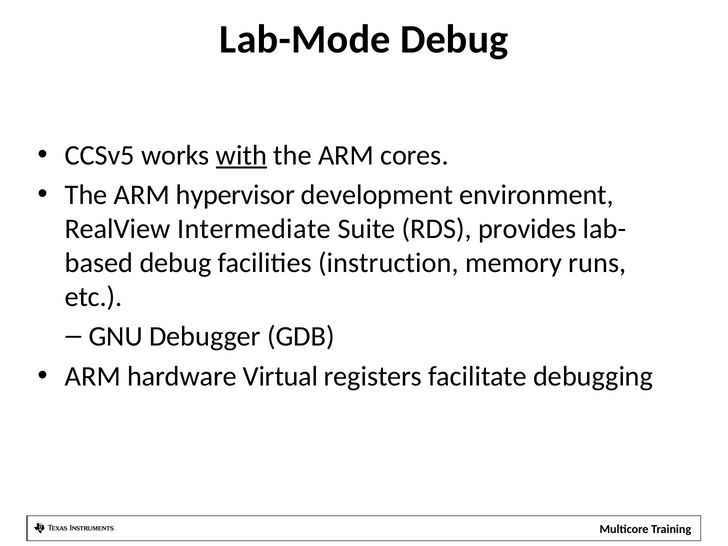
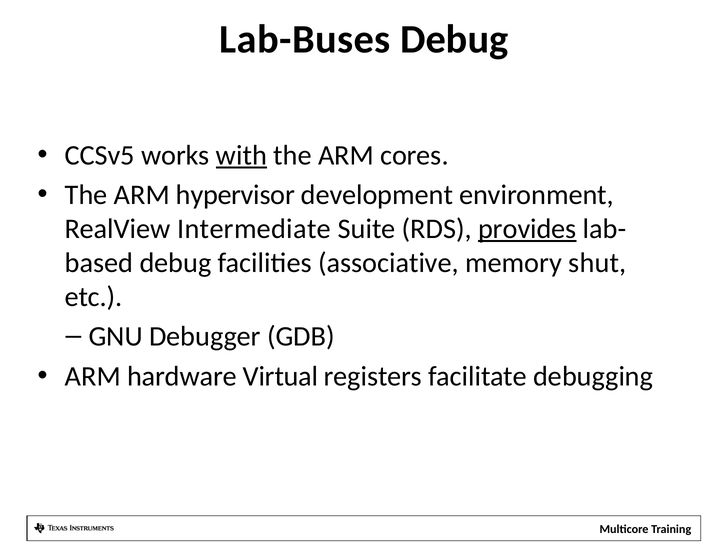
Lab-Mode: Lab-Mode -> Lab-Buses (305, 39)
provides underline: none -> present (527, 229)
instruction: instruction -> associative (388, 263)
runs: runs -> shut (597, 263)
